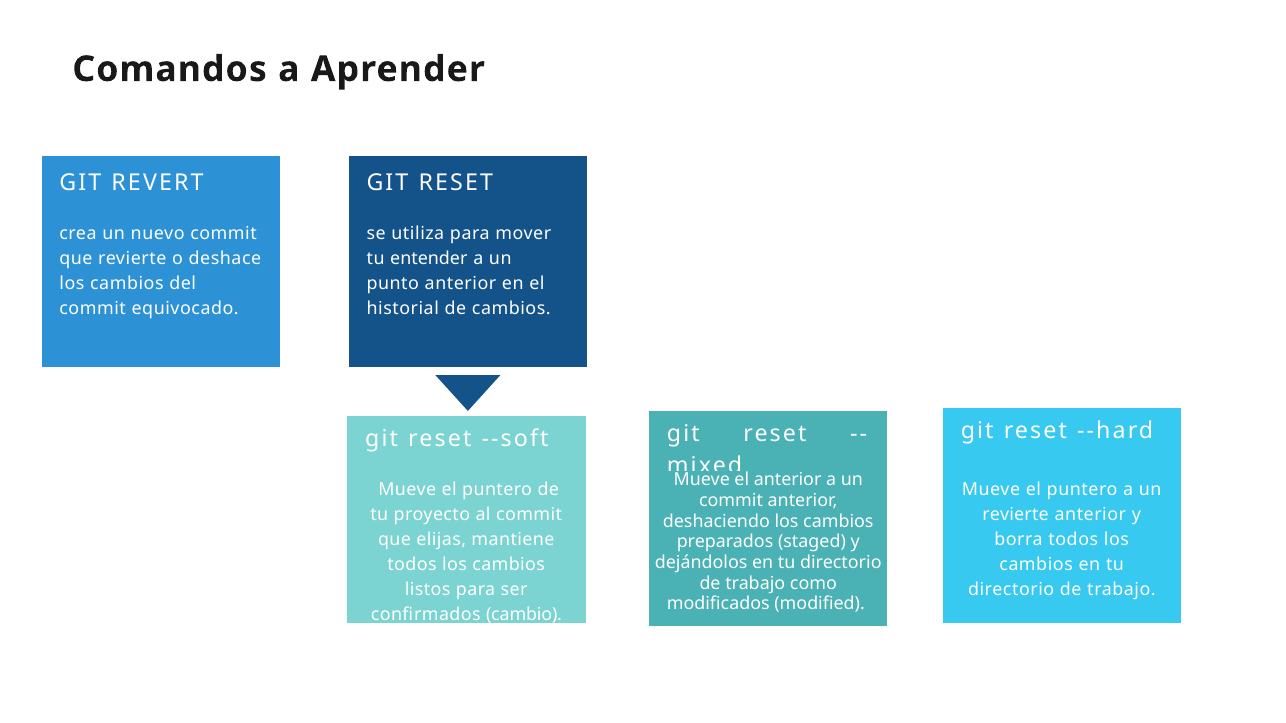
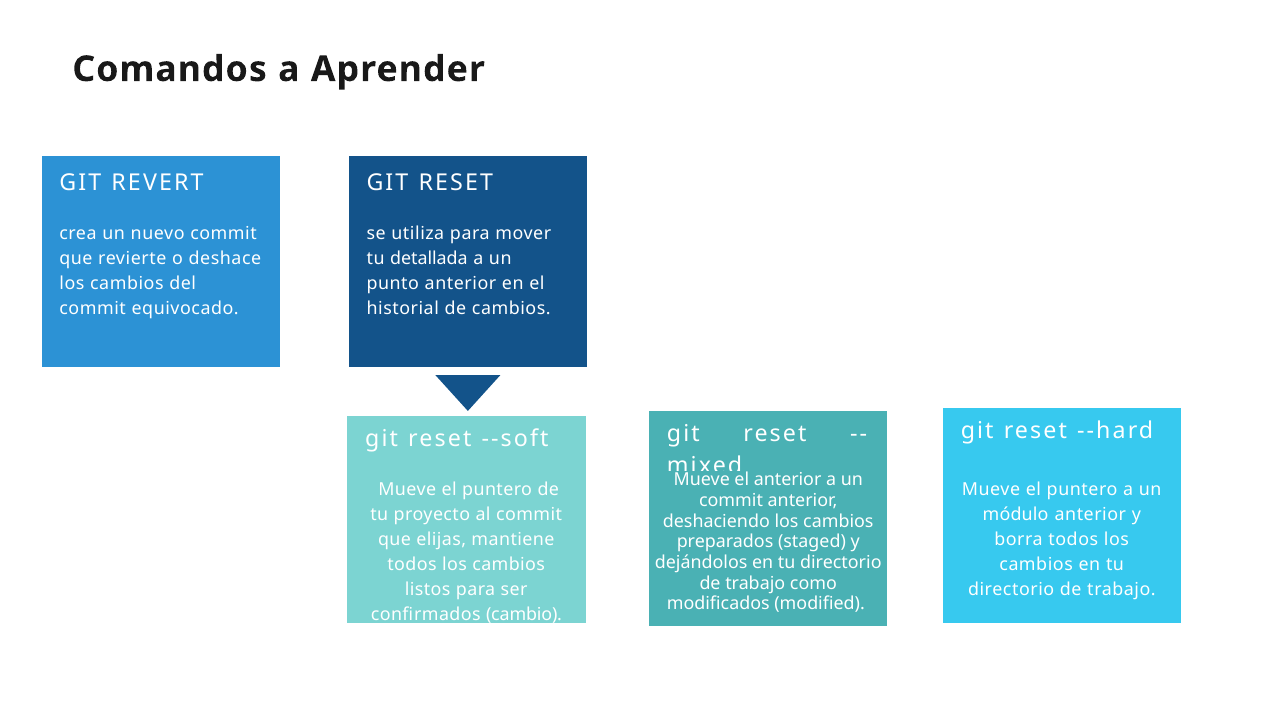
entender: entender -> detallada (429, 258)
revierte: revierte -> módulo (1016, 515)
